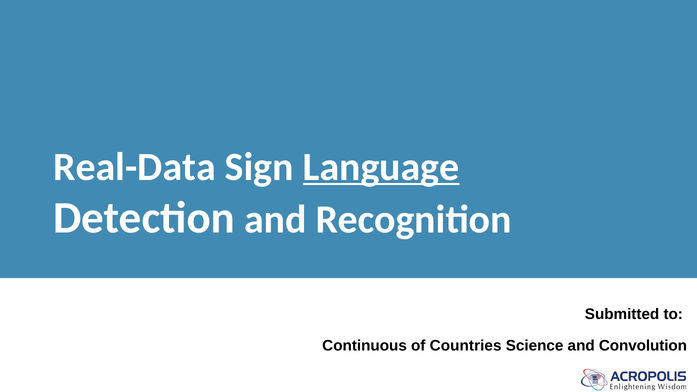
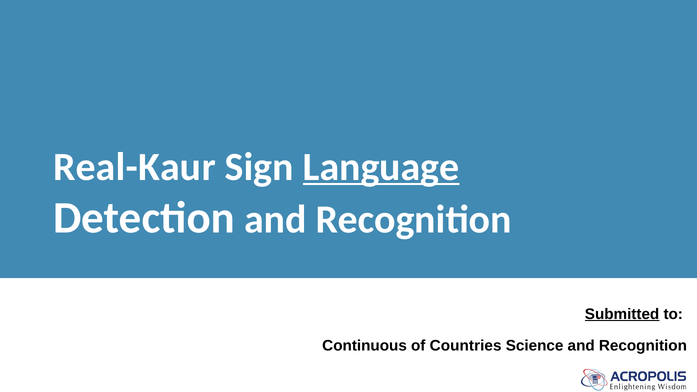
Real-Data: Real-Data -> Real-Kaur (134, 167)
Submitted underline: none -> present (622, 314)
Science and Convolution: Convolution -> Recognition (643, 346)
